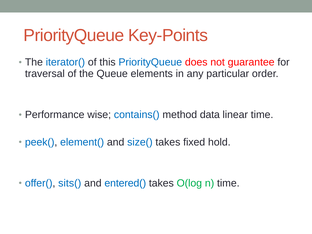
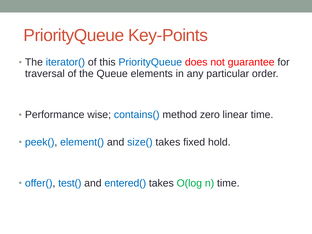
data: data -> zero (210, 115)
sits(: sits( -> test( (70, 183)
